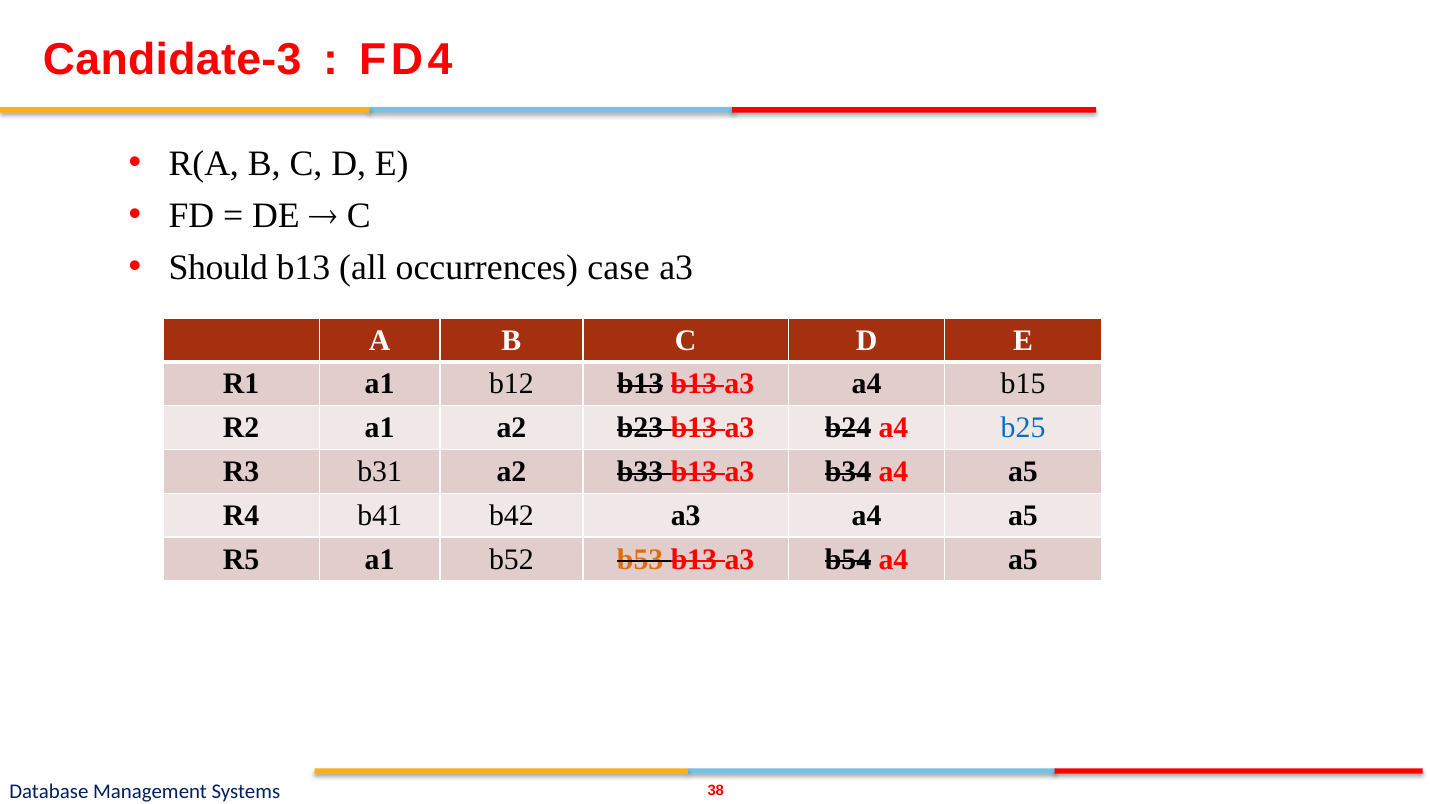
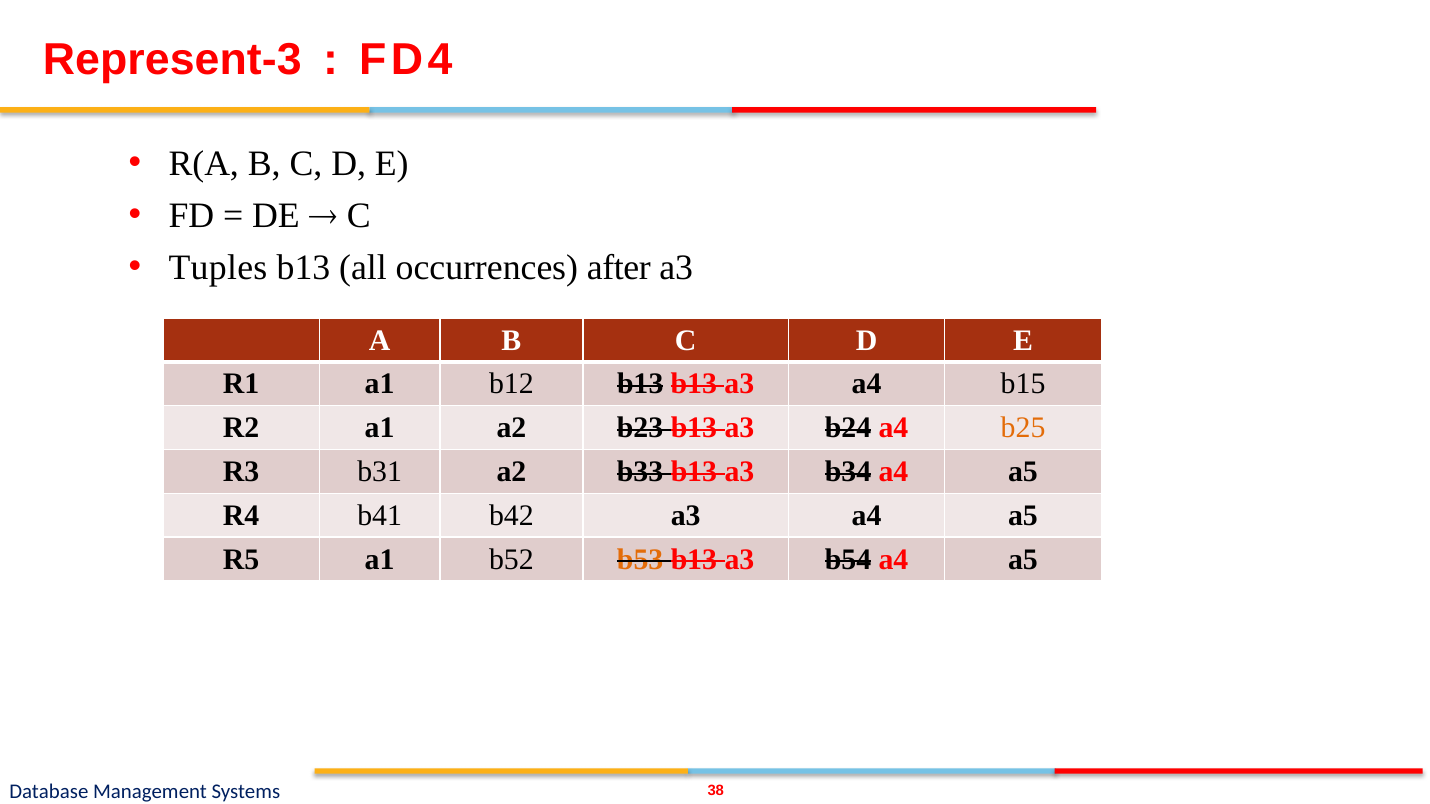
Candidate-3: Candidate-3 -> Represent-3 (172, 59)
Should: Should -> Tuples (218, 267)
case: case -> after (619, 267)
b25 colour: blue -> orange (1023, 428)
